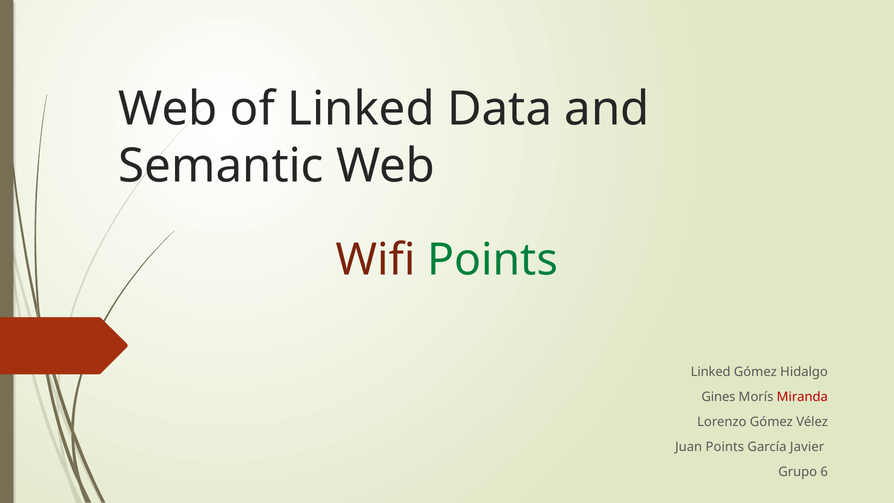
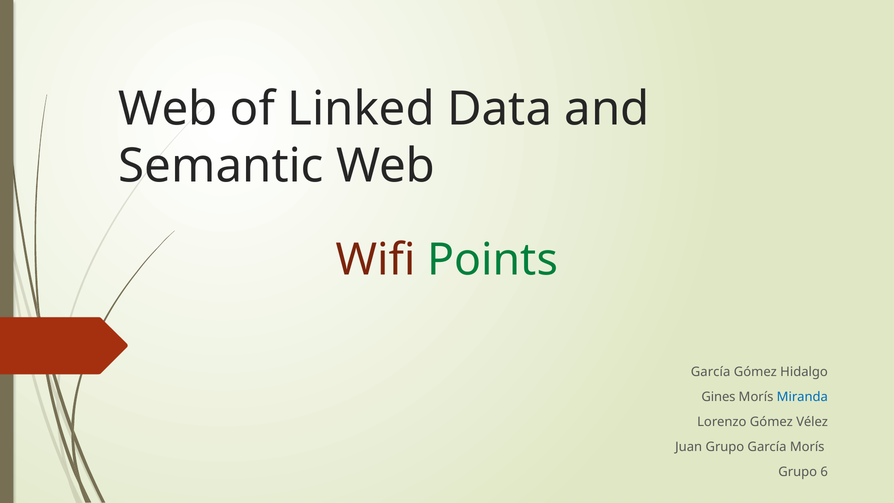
Linked: Linked -> García (711, 372)
Miranda colour: red -> blue (802, 397)
Juan Points: Points -> Grupo (725, 447)
García Javier: Javier -> Morís (807, 447)
